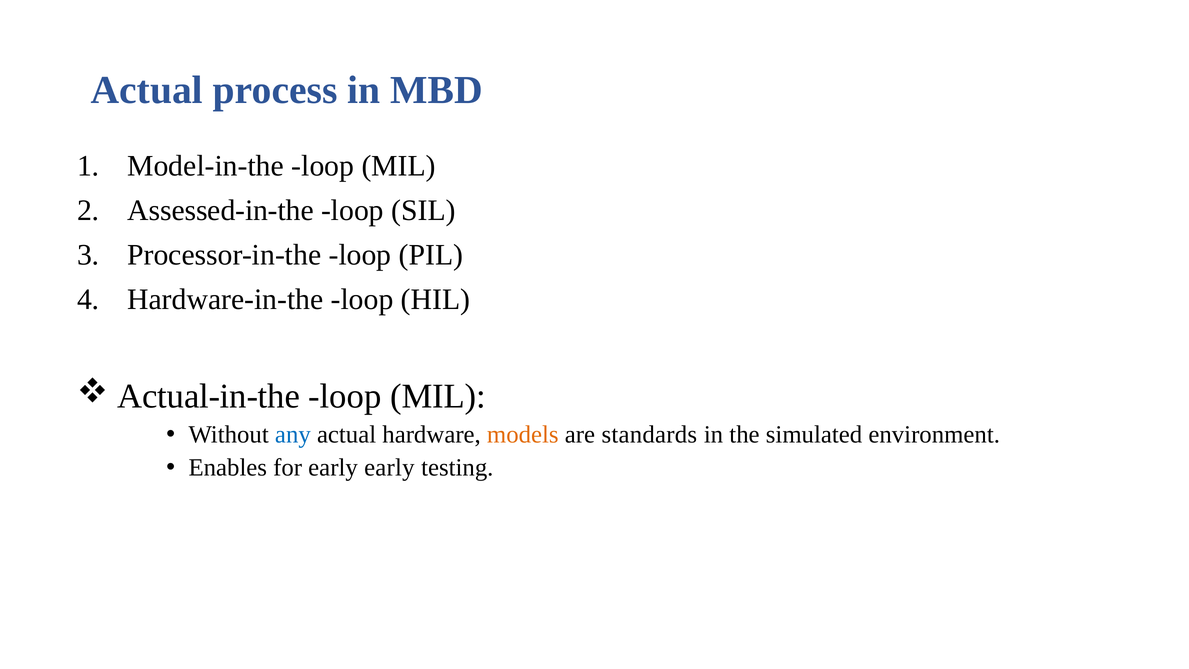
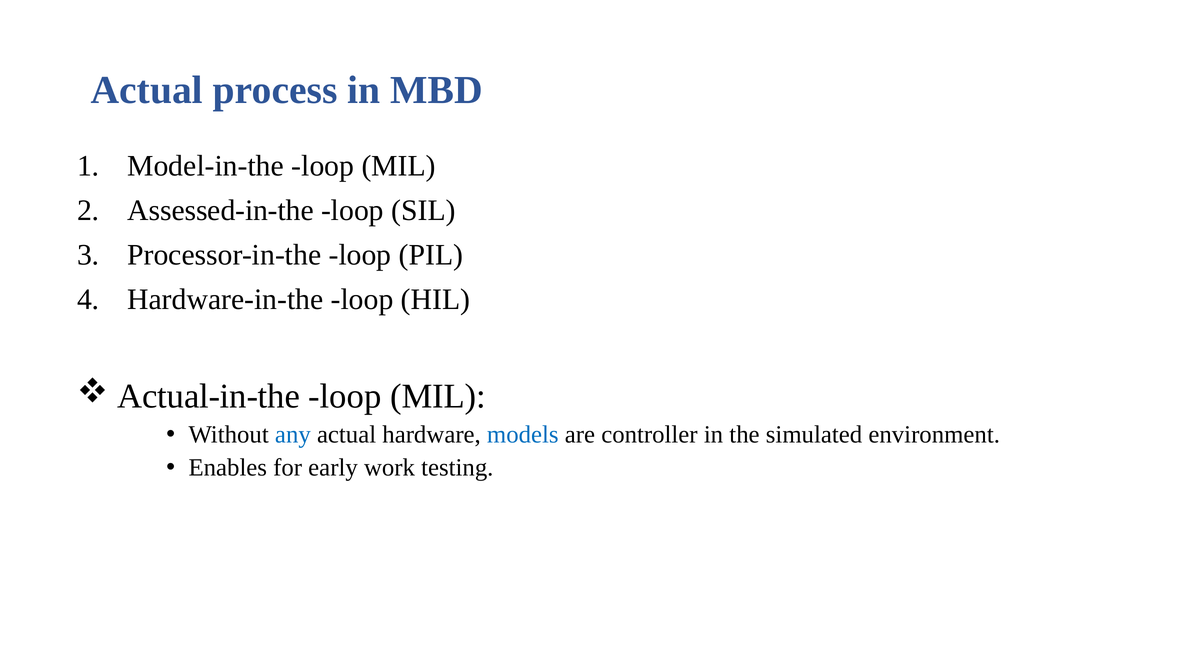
models colour: orange -> blue (523, 435)
standards: standards -> controller (649, 435)
early early: early -> work (389, 468)
